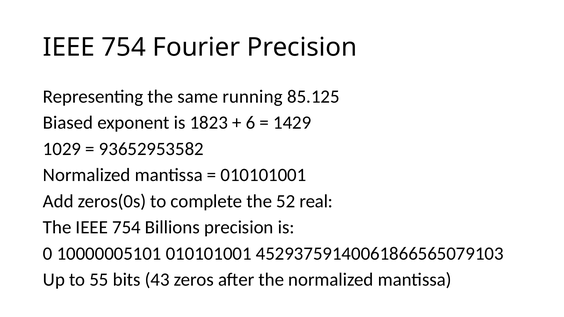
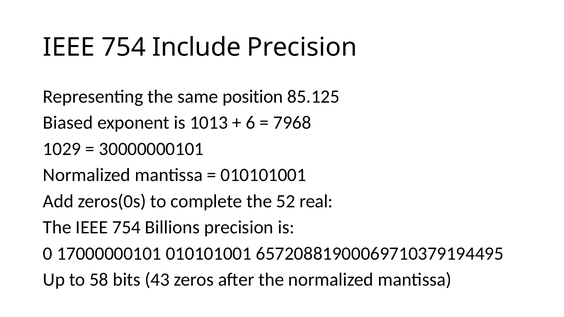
Fourier: Fourier -> Include (197, 47)
running: running -> position (253, 97)
1823: 1823 -> 1013 (209, 123)
1429: 1429 -> 7968 (292, 123)
93652953582: 93652953582 -> 30000000101 (151, 149)
10000005101: 10000005101 -> 17000000101 (109, 254)
45293759140061866565079103: 45293759140061866565079103 -> 65720881900069710379194495 (380, 254)
55: 55 -> 58 (99, 280)
